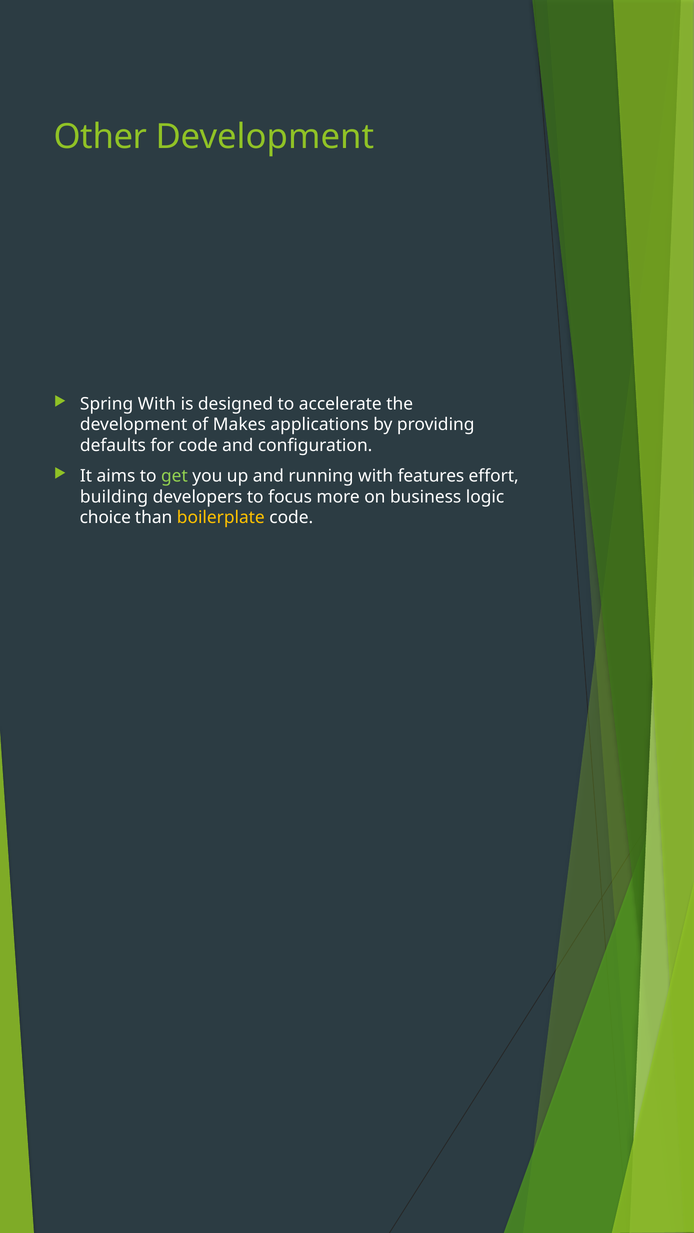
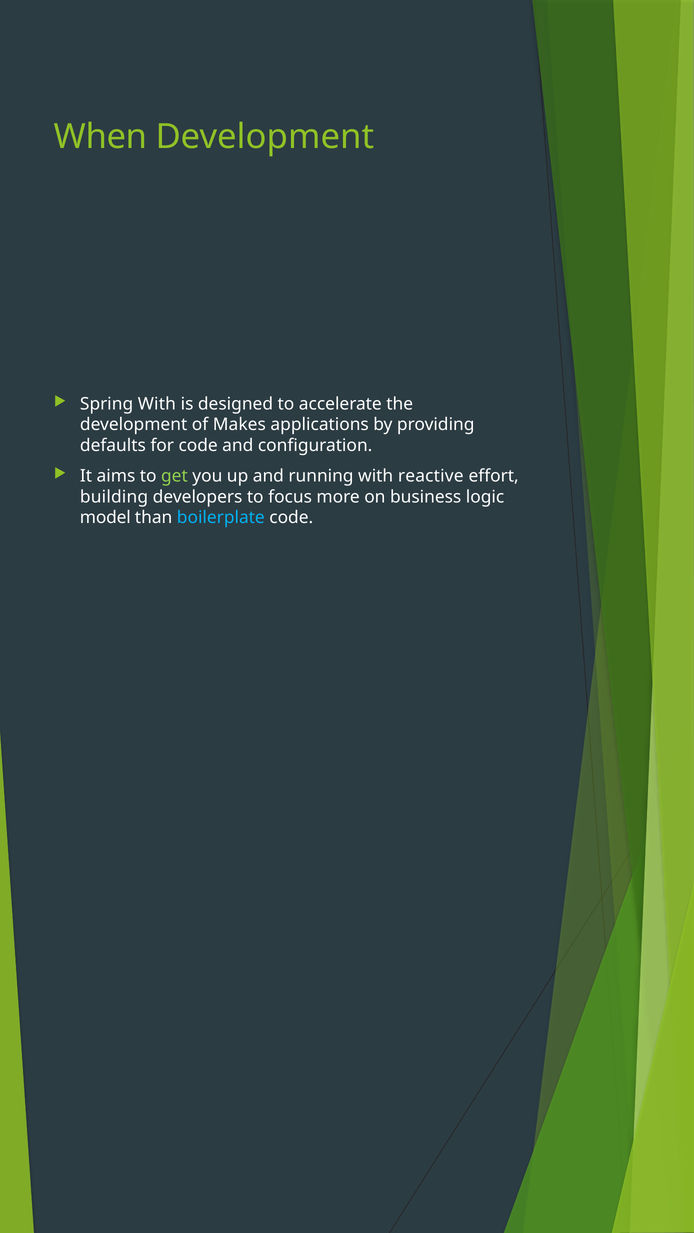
Other: Other -> When (100, 137)
features: features -> reactive (431, 476)
choice: choice -> model (105, 518)
boilerplate colour: yellow -> light blue (221, 518)
